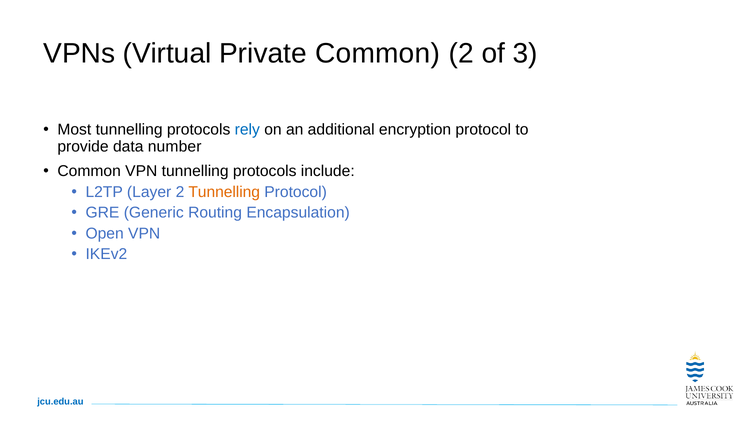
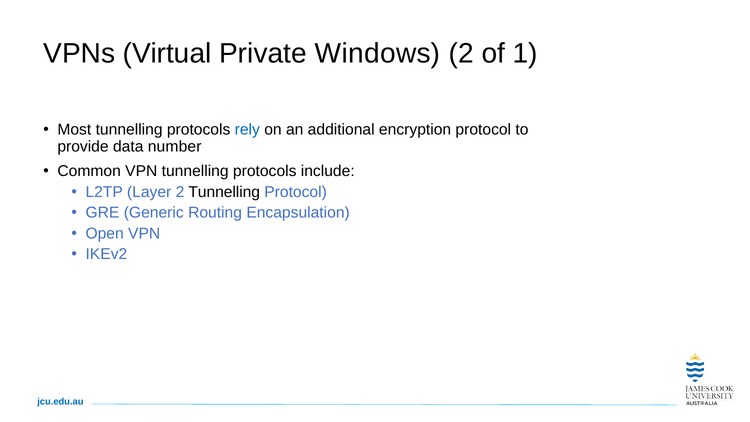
Private Common: Common -> Windows (378, 54)
3: 3 -> 1 (525, 54)
Tunnelling colour: orange -> black (224, 192)
